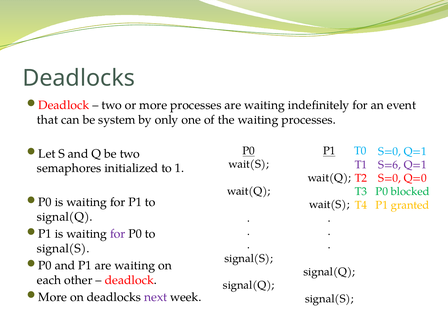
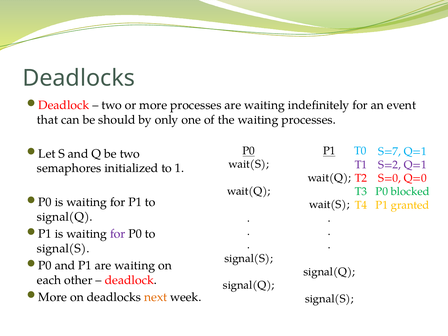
system: system -> should (117, 120)
S=0: S=0 -> S=7 (390, 151)
S=6: S=6 -> S=2 (390, 165)
next colour: purple -> orange (156, 297)
